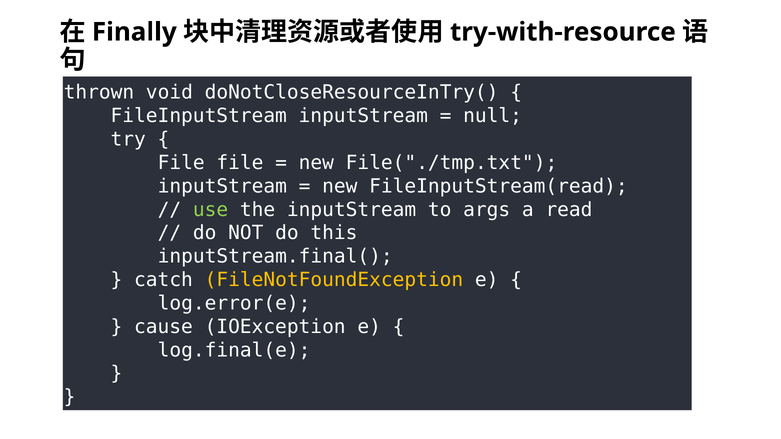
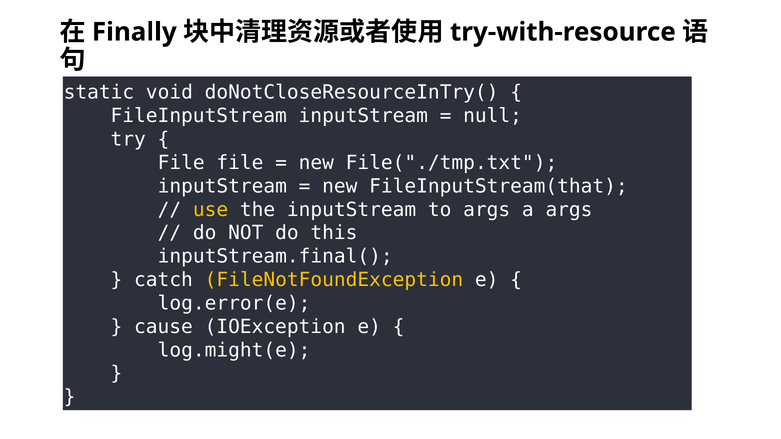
thrown: thrown -> static (99, 93)
FileInputStream(read: FileInputStream(read -> FileInputStream(that (498, 186)
use colour: light green -> yellow (211, 210)
a read: read -> args (569, 210)
log.final(e: log.final(e -> log.might(e (234, 350)
